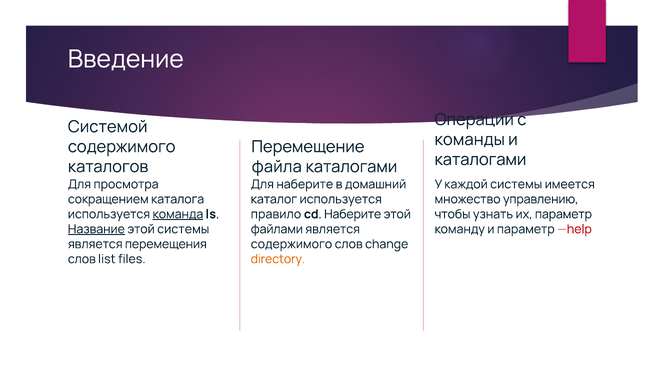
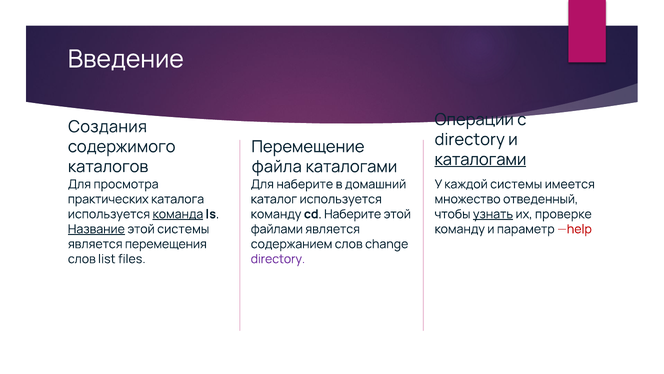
Системой: Системой -> Создания (108, 127)
команды: команды -> directory (470, 139)
каталогами underline: none -> present (480, 159)
сокращением: сокращением -> практических (108, 199)
управлению: управлению -> отведенный (541, 199)
правило: правило -> команду (276, 214)
узнать underline: none -> present (493, 214)
их параметр: параметр -> проверке (563, 214)
содержимого: содержимого -> содержанием (292, 244)
directory colour: orange -> purple (278, 259)
